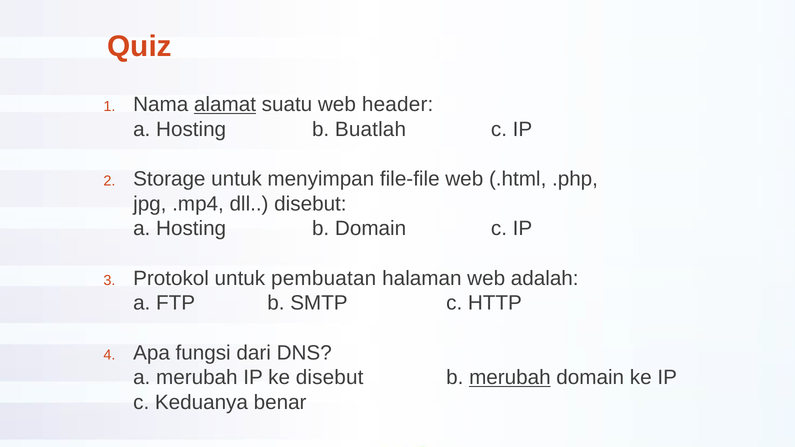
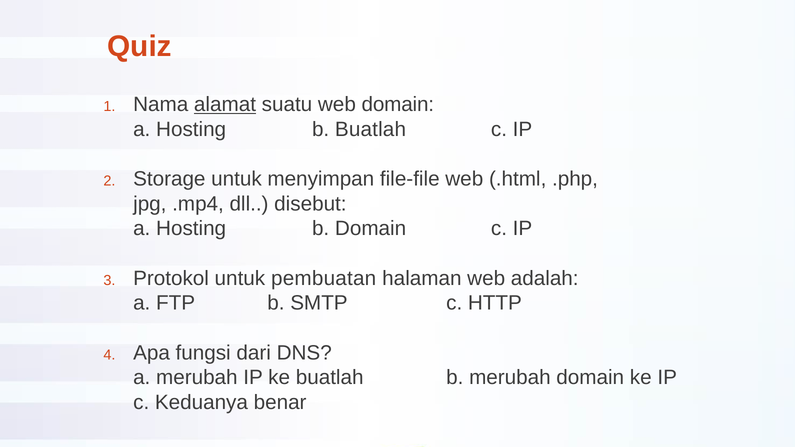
web header: header -> domain (398, 105)
ke disebut: disebut -> buatlah (330, 378)
merubah underline: present -> none (510, 378)
